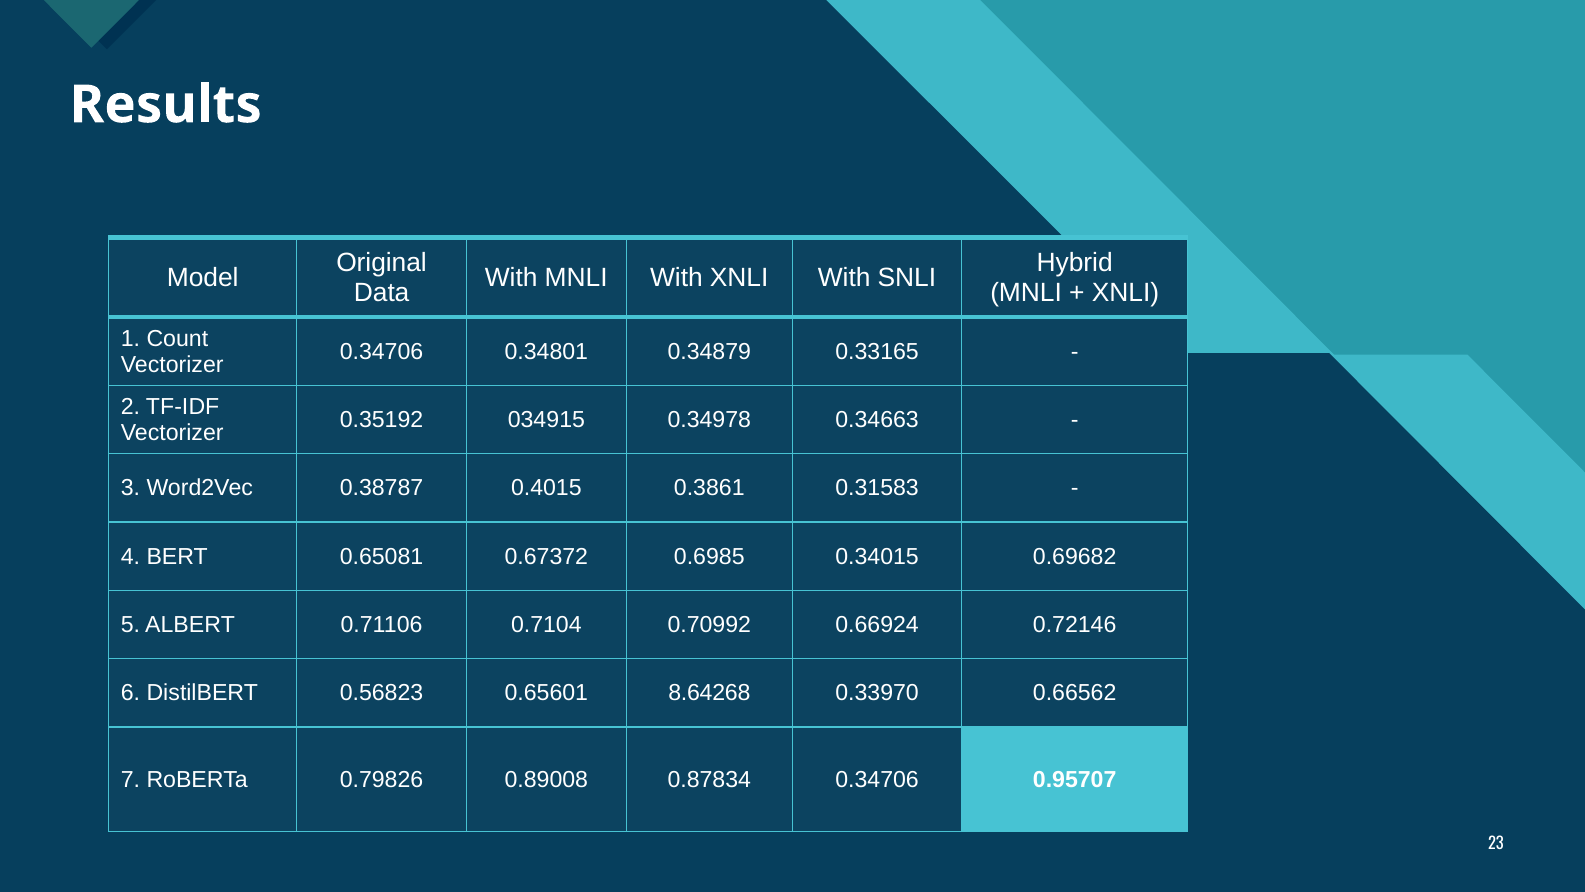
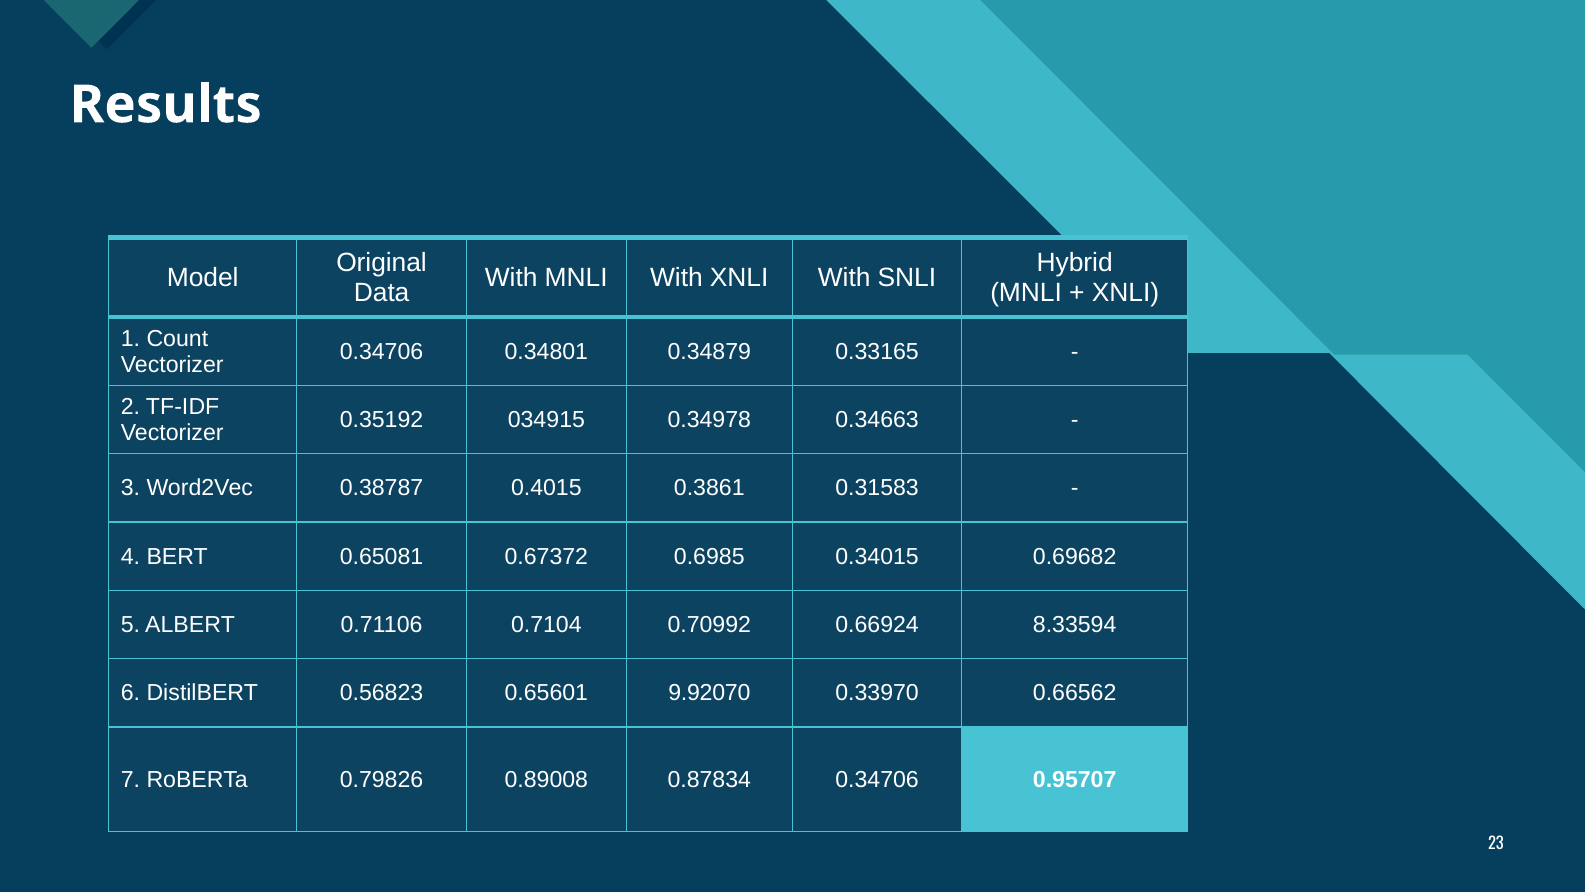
0.72146: 0.72146 -> 8.33594 (1075, 625)
8.64268: 8.64268 -> 9.92070 (709, 693)
